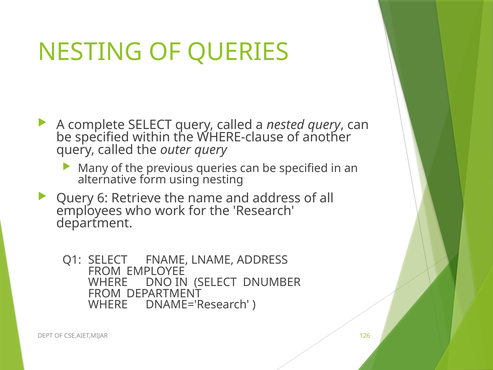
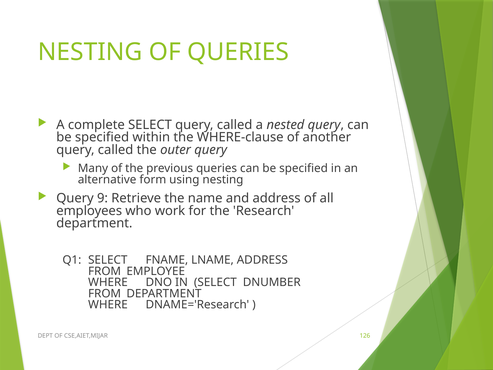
6: 6 -> 9 (103, 198)
